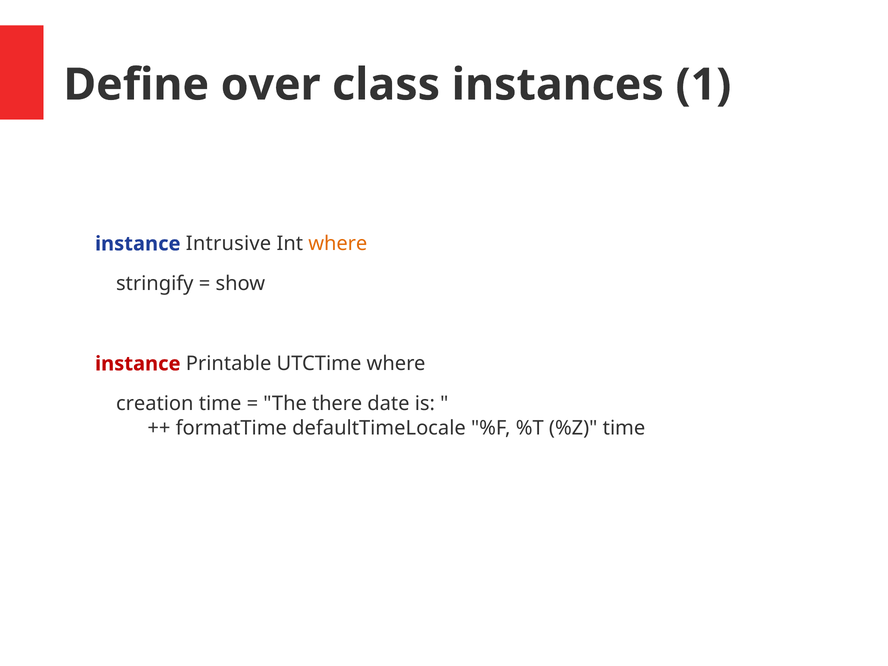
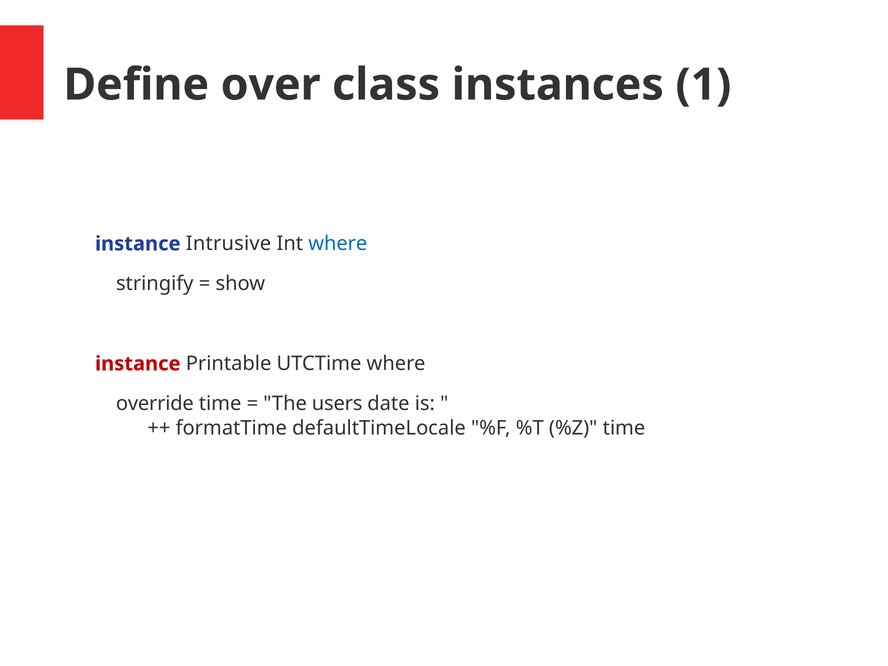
where colour: orange -> blue (338, 244)
creation: creation -> override (155, 404)
there: there -> users (337, 404)
